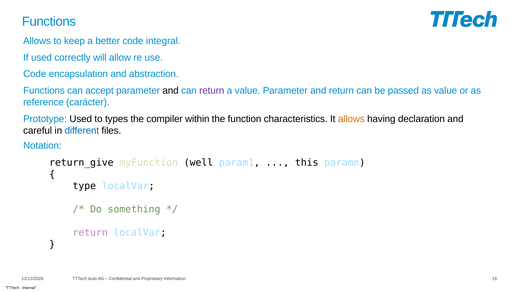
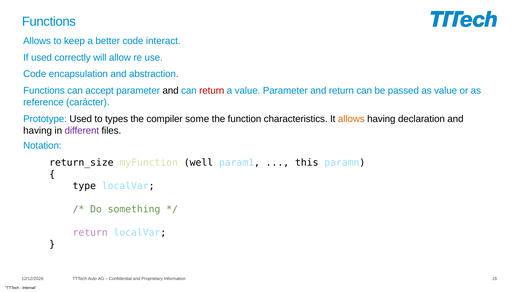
integral: integral -> interact (163, 41)
return colour: purple -> red (212, 91)
within: within -> some (197, 119)
careful: careful -> having (38, 131)
different colour: blue -> purple (82, 131)
return_give: return_give -> return_size (81, 163)
